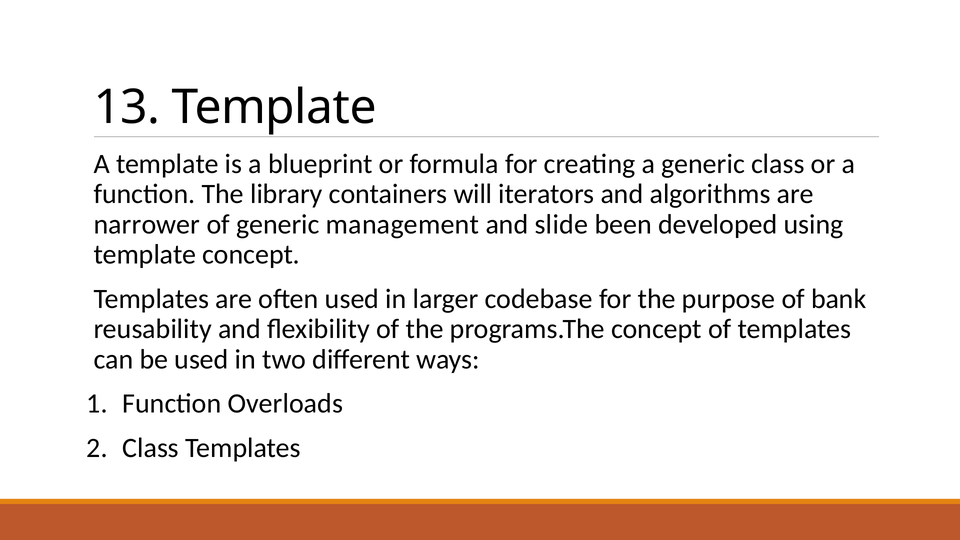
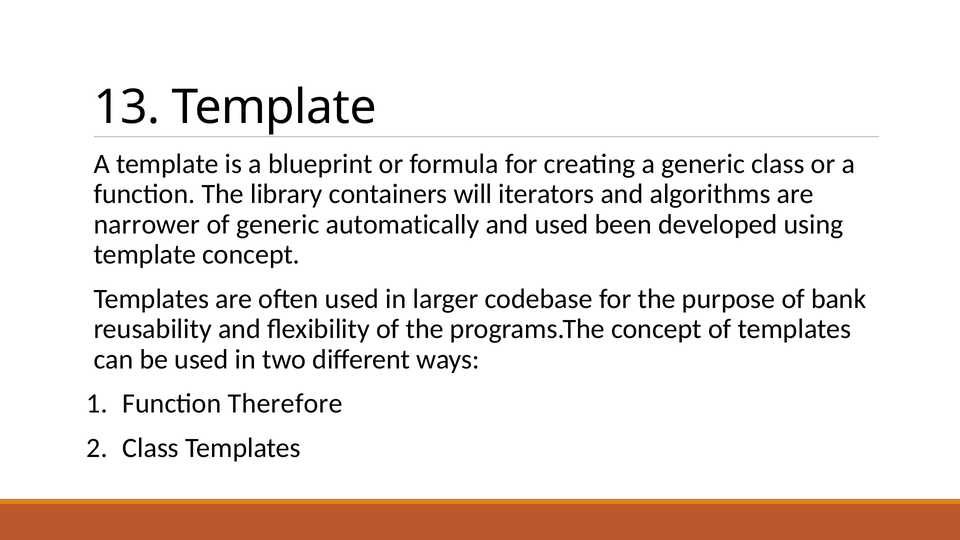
management: management -> automatically (403, 224)
and slide: slide -> used (562, 224)
Overloads: Overloads -> Therefore (285, 404)
